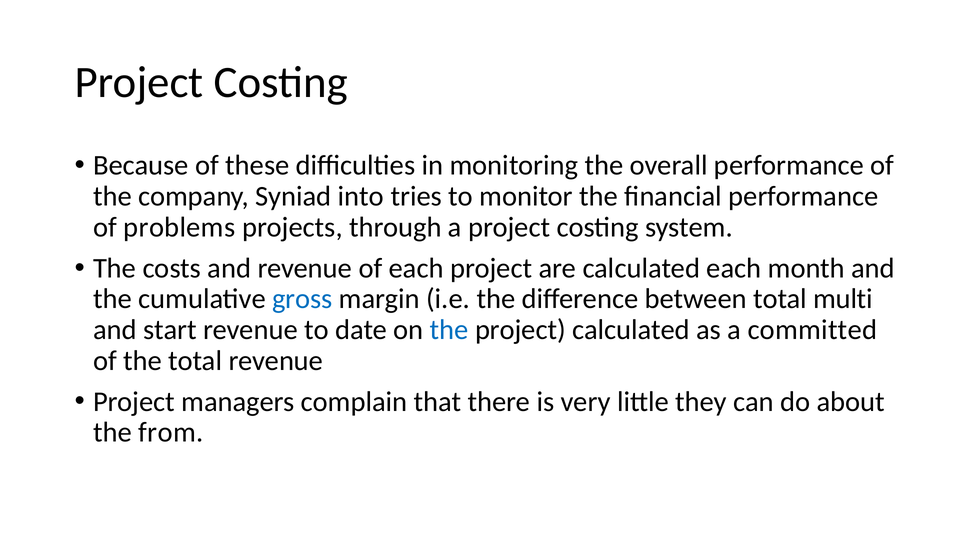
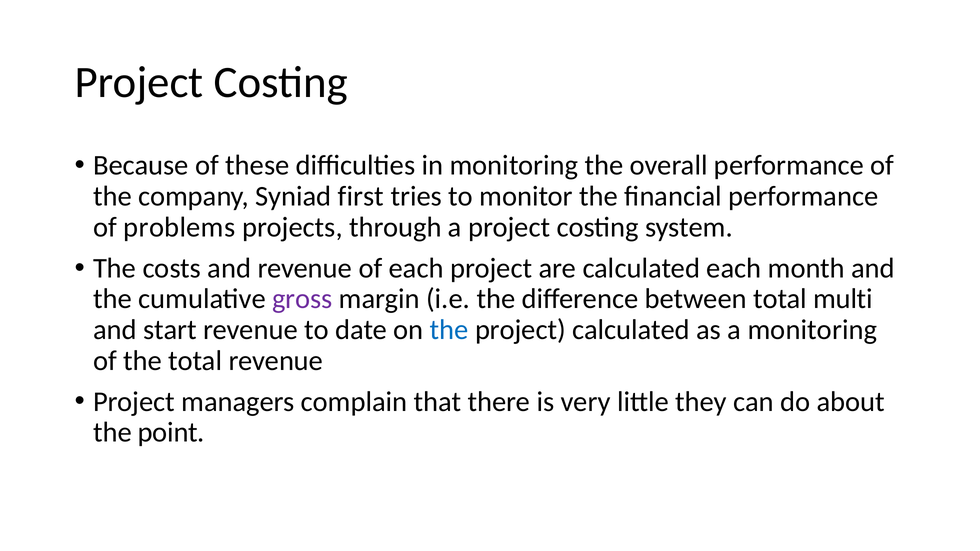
into: into -> first (361, 196)
gross colour: blue -> purple (302, 299)
a committed: committed -> monitoring (812, 330)
from: from -> point (171, 433)
